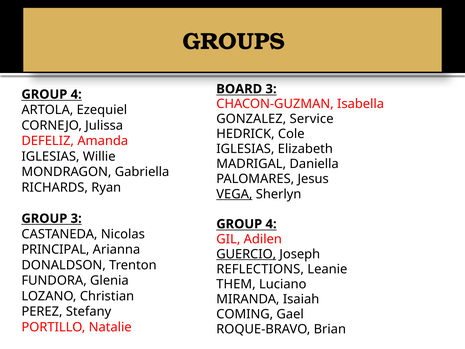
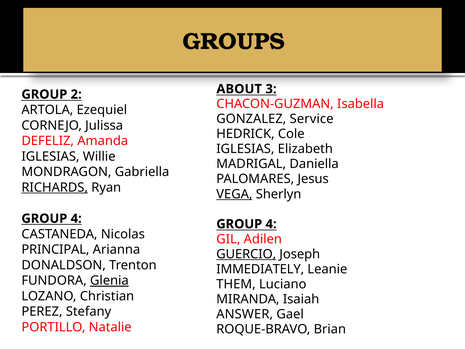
BOARD: BOARD -> ABOUT (239, 89)
4: 4 -> 2 (76, 94)
RICHARDS underline: none -> present (55, 187)
3: 3 -> 4 (76, 218)
REFLECTIONS: REFLECTIONS -> IMMEDIATELY (260, 269)
Glenia underline: none -> present (109, 280)
COMING: COMING -> ANSWER (245, 314)
